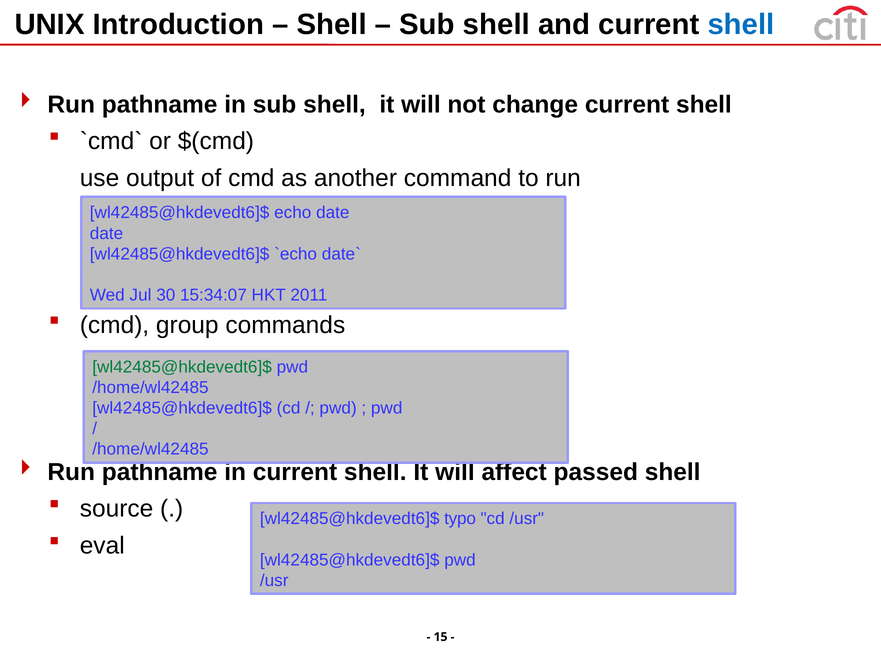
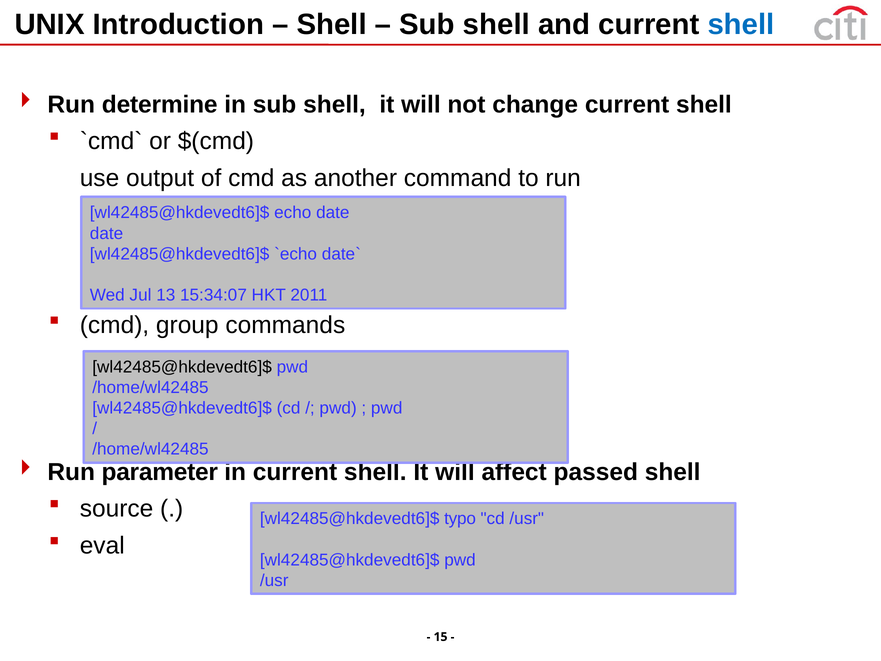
pathname: pathname -> determine (160, 105)
30: 30 -> 13 (166, 295)
wl42485@hkdevedt6]$ colour: green -> black (182, 367)
pathname: pathname -> parameter (160, 472)
